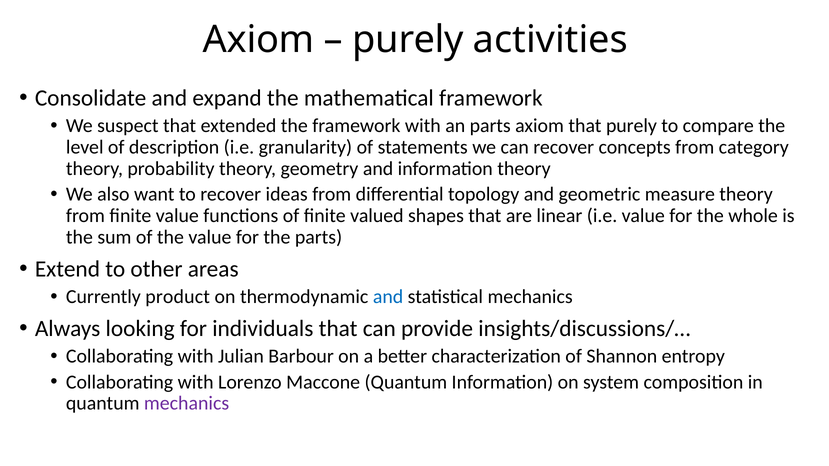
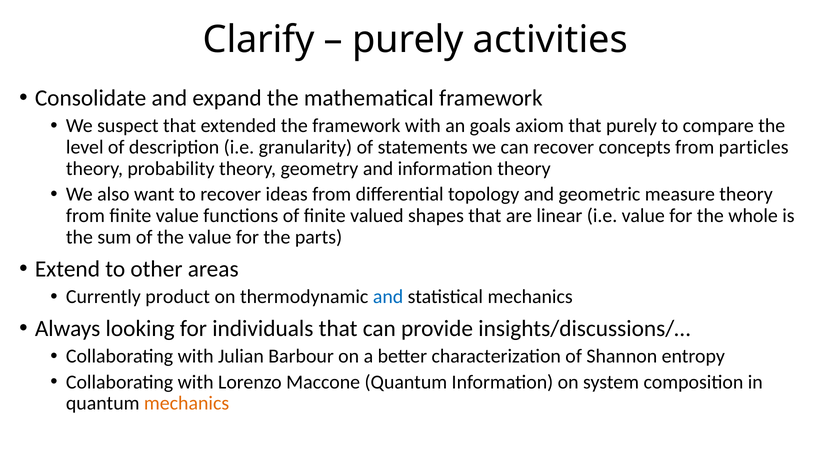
Axiom: Axiom -> Clarify (259, 40)
an parts: parts -> goals (490, 126)
category: category -> particles (754, 147)
mechanics colour: purple -> orange (187, 404)
